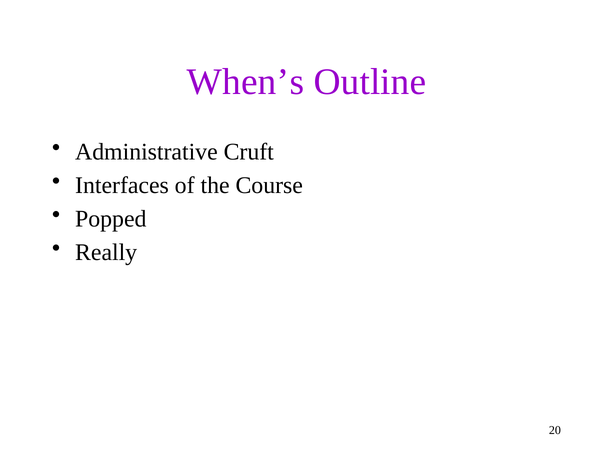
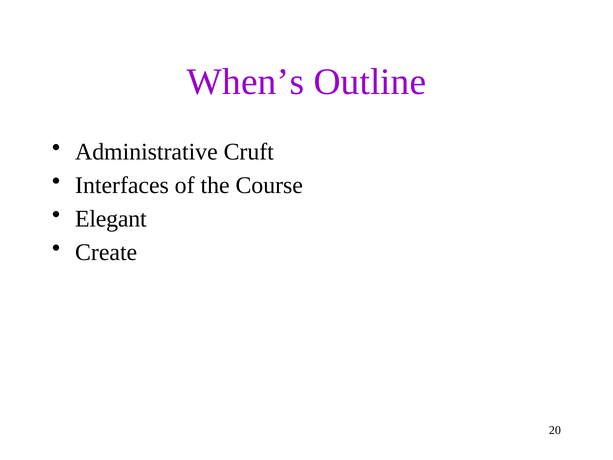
Popped: Popped -> Elegant (111, 219)
Really: Really -> Create (106, 252)
